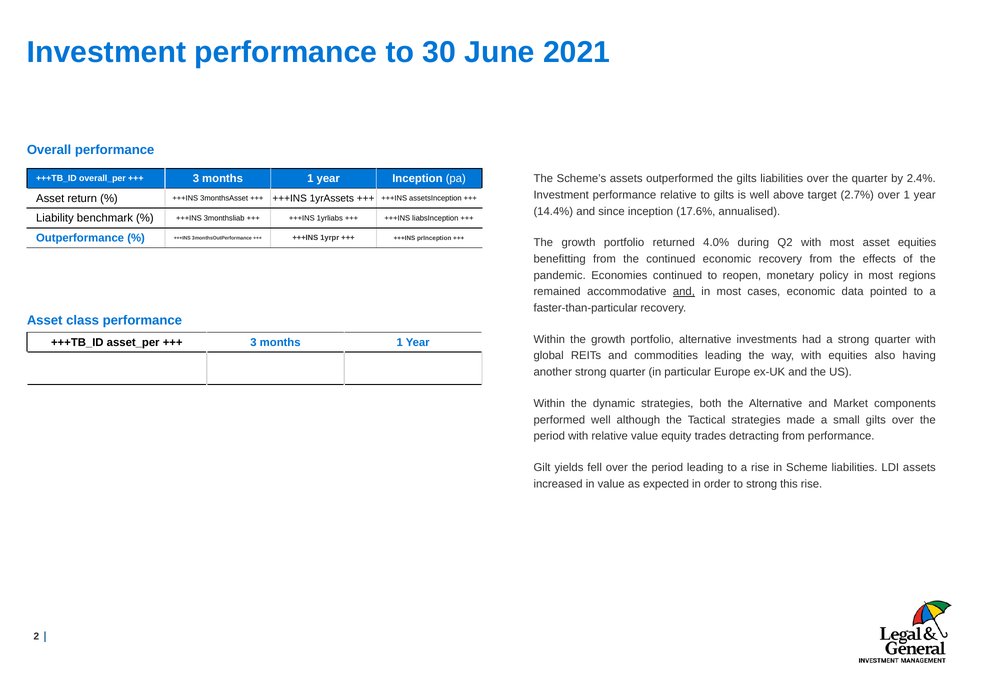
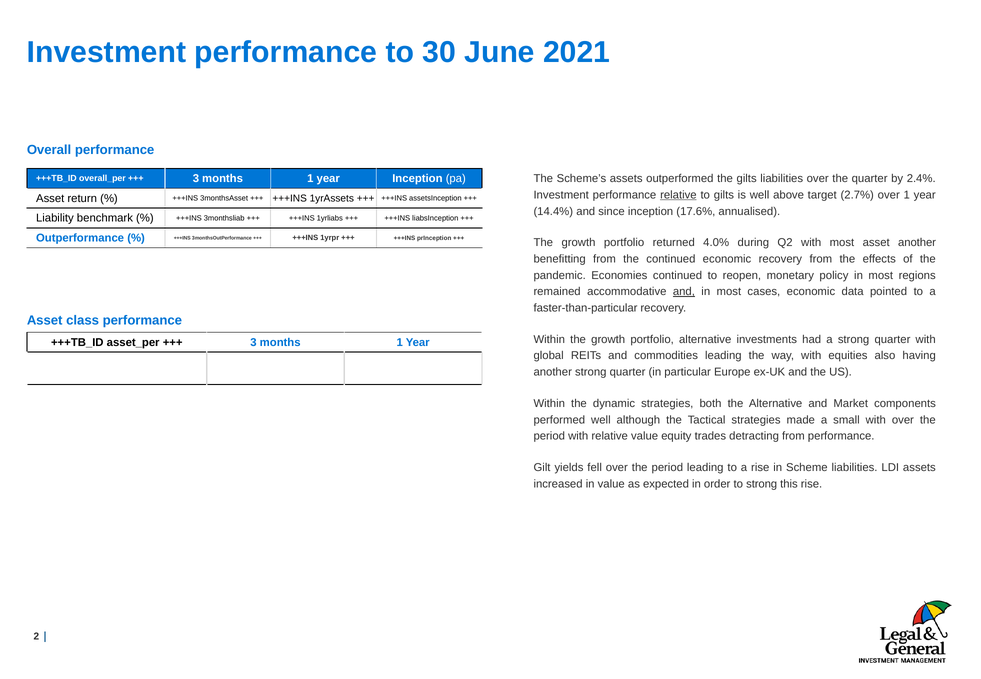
relative underline: none -> present (678, 195)
asset equities: equities -> another (917, 243)
small gilts: gilts -> with (876, 420)
